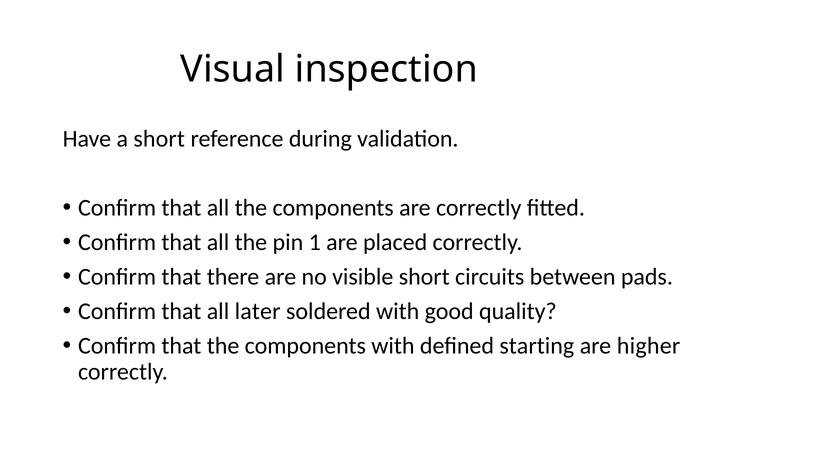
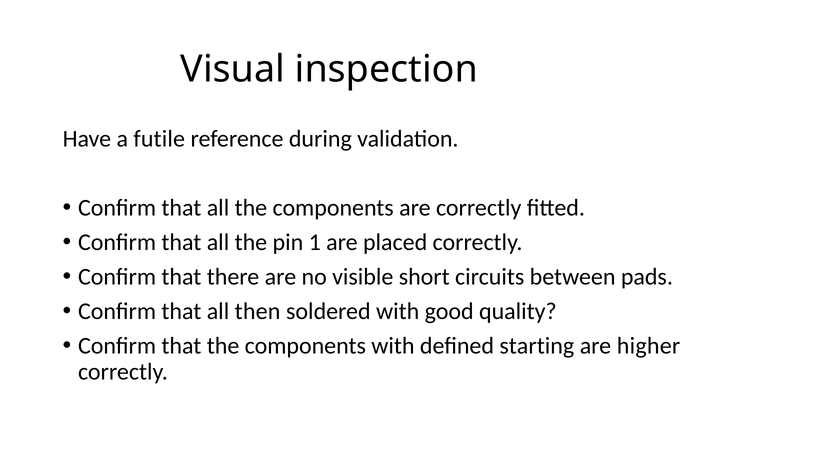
a short: short -> futile (159, 139)
later: later -> then (258, 311)
